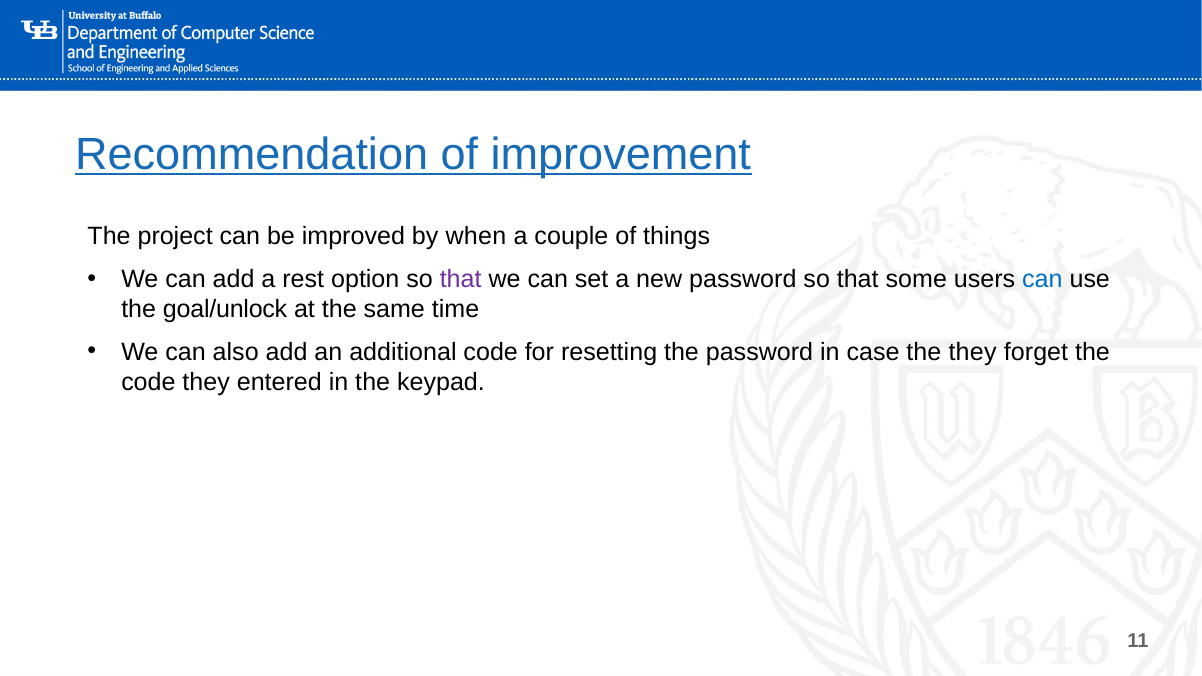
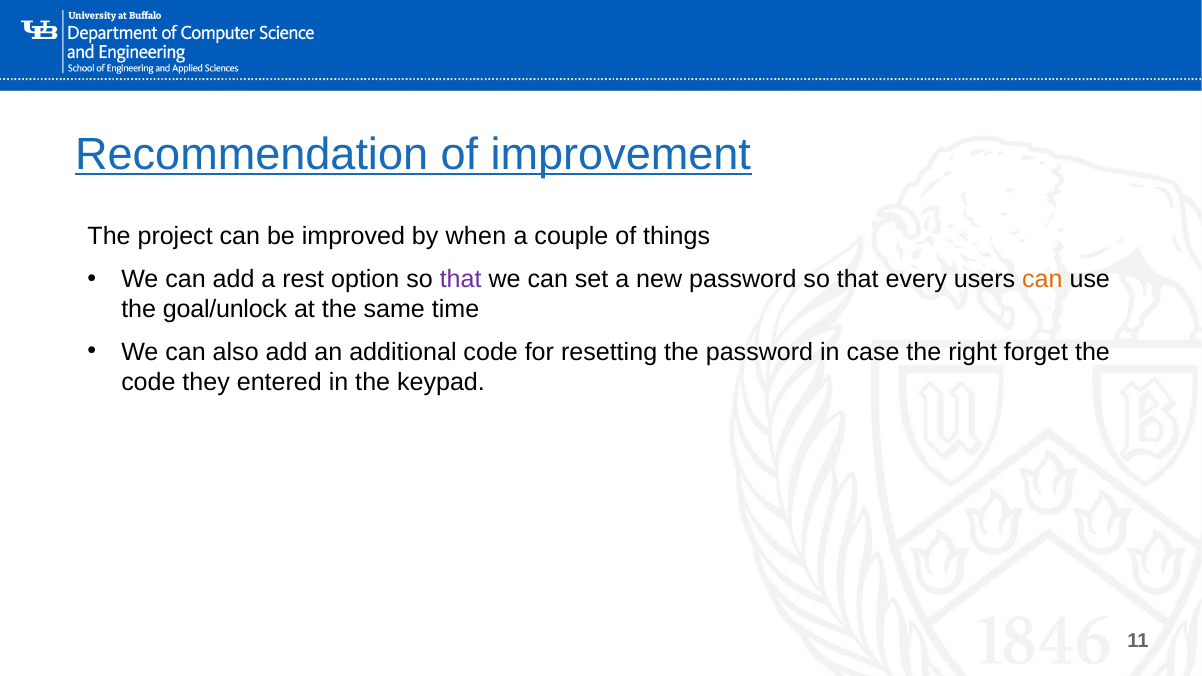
some: some -> every (916, 279)
can colour: blue -> orange (1042, 279)
the they: they -> right (973, 352)
